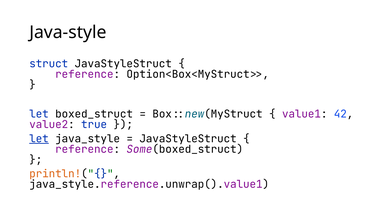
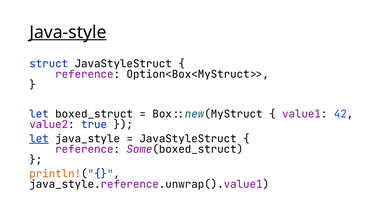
Java-style underline: none -> present (68, 32)
